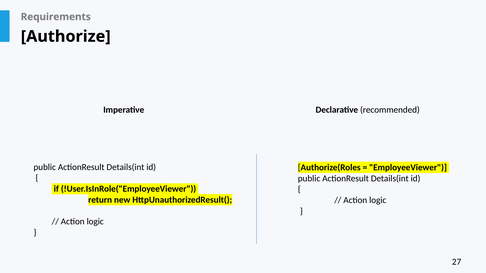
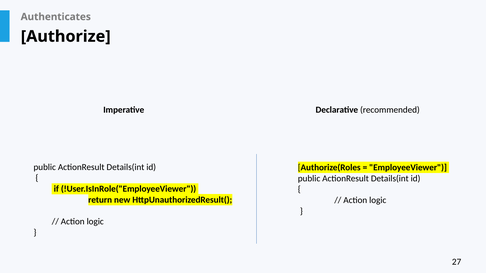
Requirements: Requirements -> Authenticates (56, 17)
